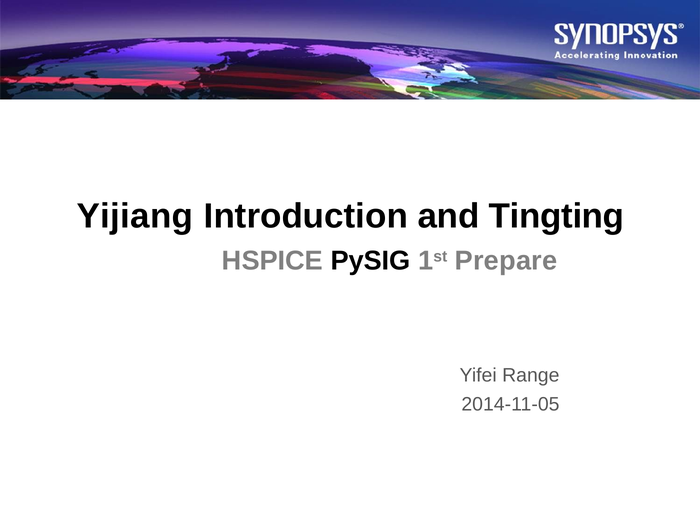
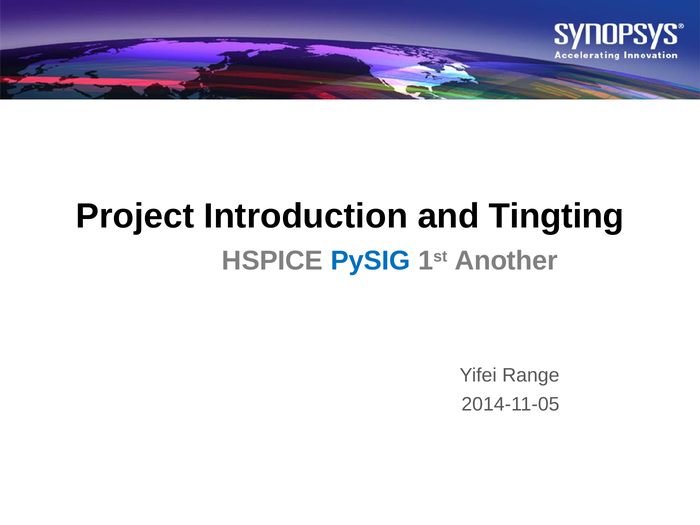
Yijiang: Yijiang -> Project (135, 216)
PySIG colour: black -> blue (371, 261)
Prepare: Prepare -> Another (506, 261)
